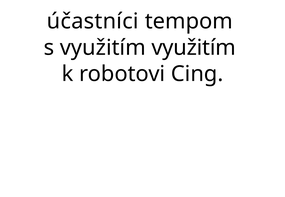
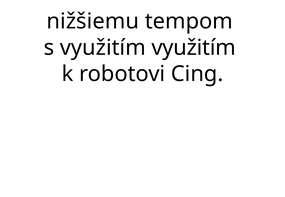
účastníci: účastníci -> nižšiemu (93, 21)
